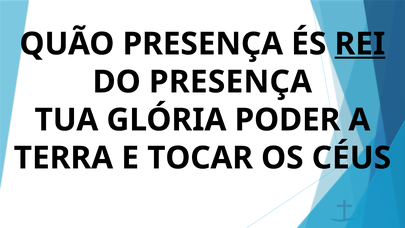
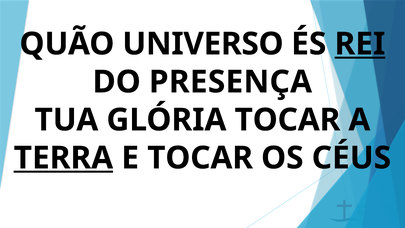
QUÃO PRESENÇA: PRESENÇA -> UNIVERSO (203, 44)
GLÓRIA PODER: PODER -> TOCAR (287, 120)
TERRA underline: none -> present (63, 158)
